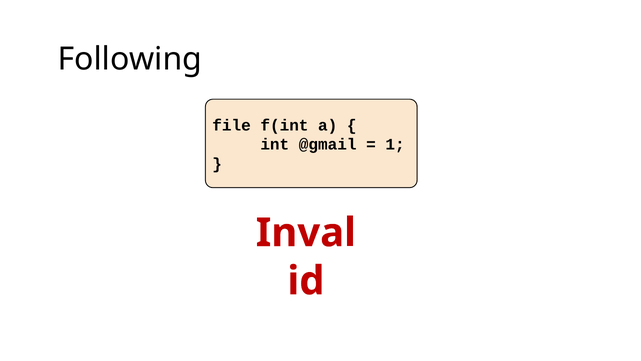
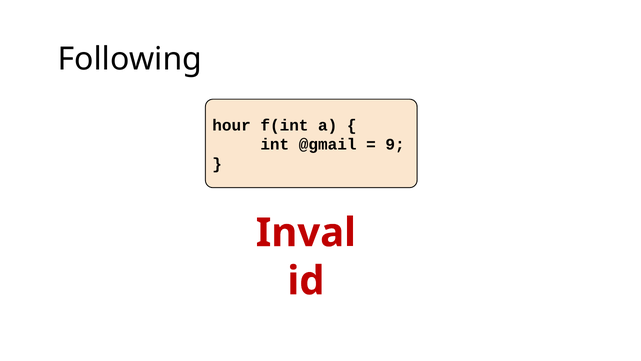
file: file -> hour (232, 125)
1: 1 -> 9 (395, 144)
